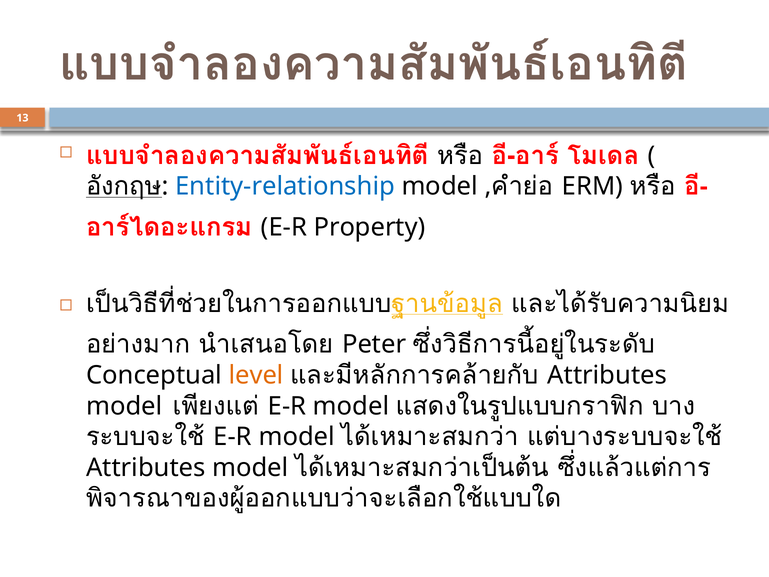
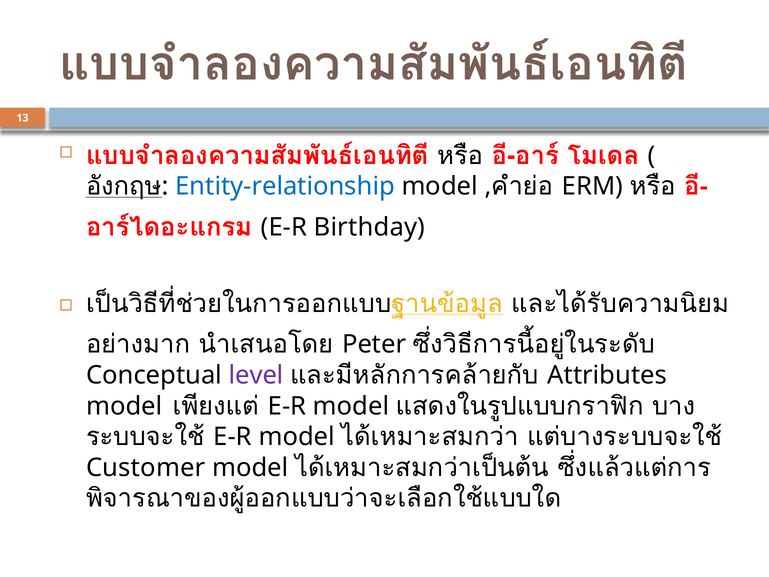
Property: Property -> Birthday (369, 227)
level colour: orange -> purple (256, 375)
Attributes: Attributes -> Customer (146, 467)
